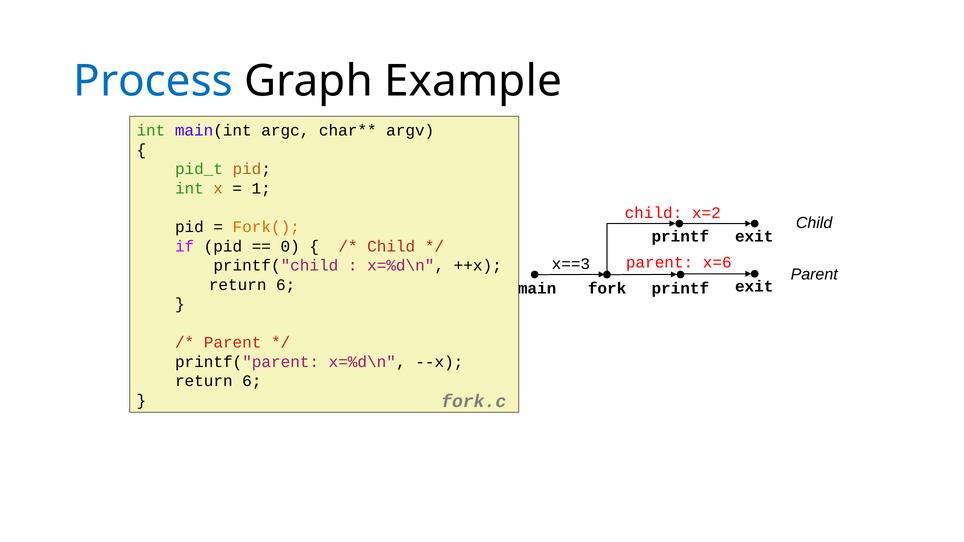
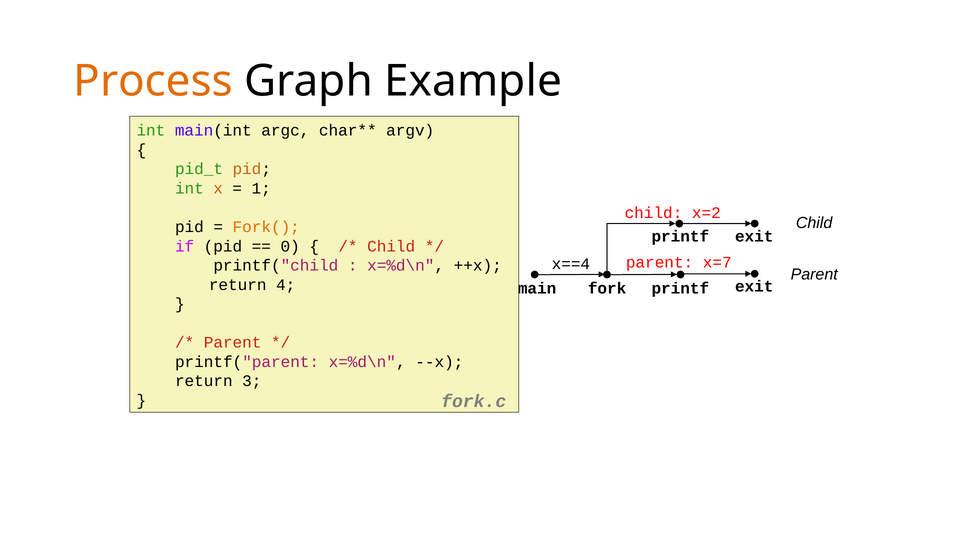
Process colour: blue -> orange (153, 81)
x=6: x=6 -> x=7 (717, 262)
x==3: x==3 -> x==4 (571, 264)
6: 6 -> 4 (286, 285)
6: 6 -> 3 (252, 381)
